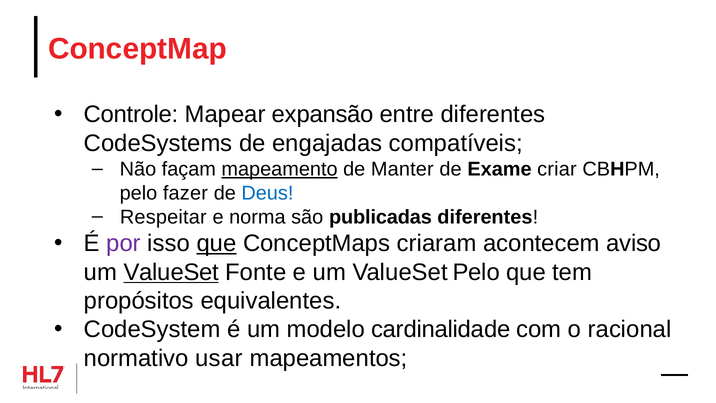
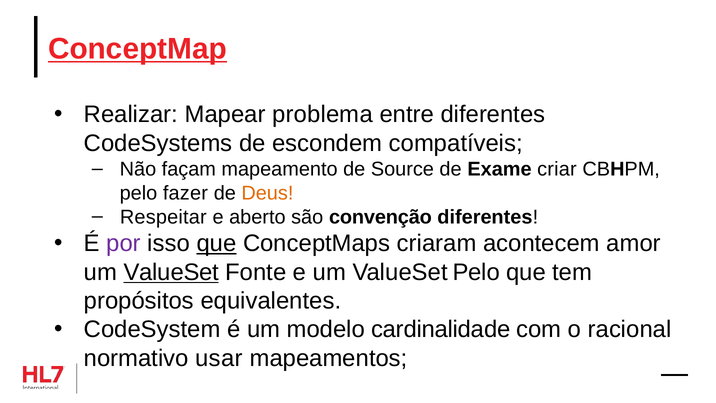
ConceptMap underline: none -> present (137, 49)
Controle: Controle -> Realizar (131, 115)
expansão: expansão -> problema (322, 115)
engajadas: engajadas -> escondem (327, 143)
mapeamento underline: present -> none (280, 169)
Manter: Manter -> Source (402, 169)
Deus colour: blue -> orange (267, 193)
norma: norma -> aberto (257, 217)
publicadas: publicadas -> convenção (380, 217)
aviso: aviso -> amor (634, 243)
